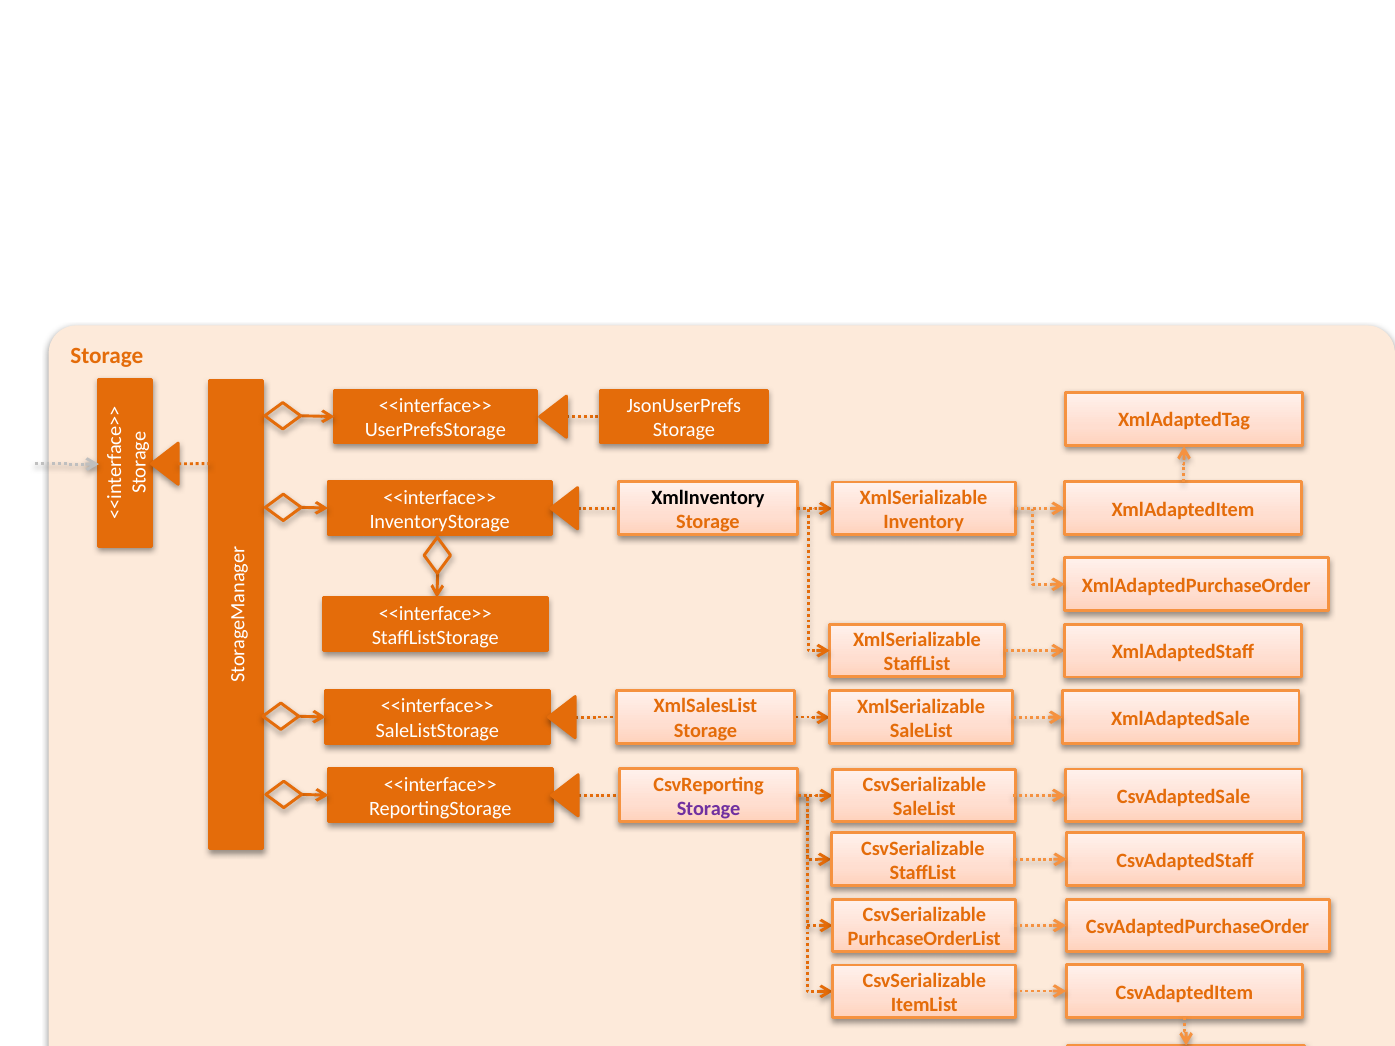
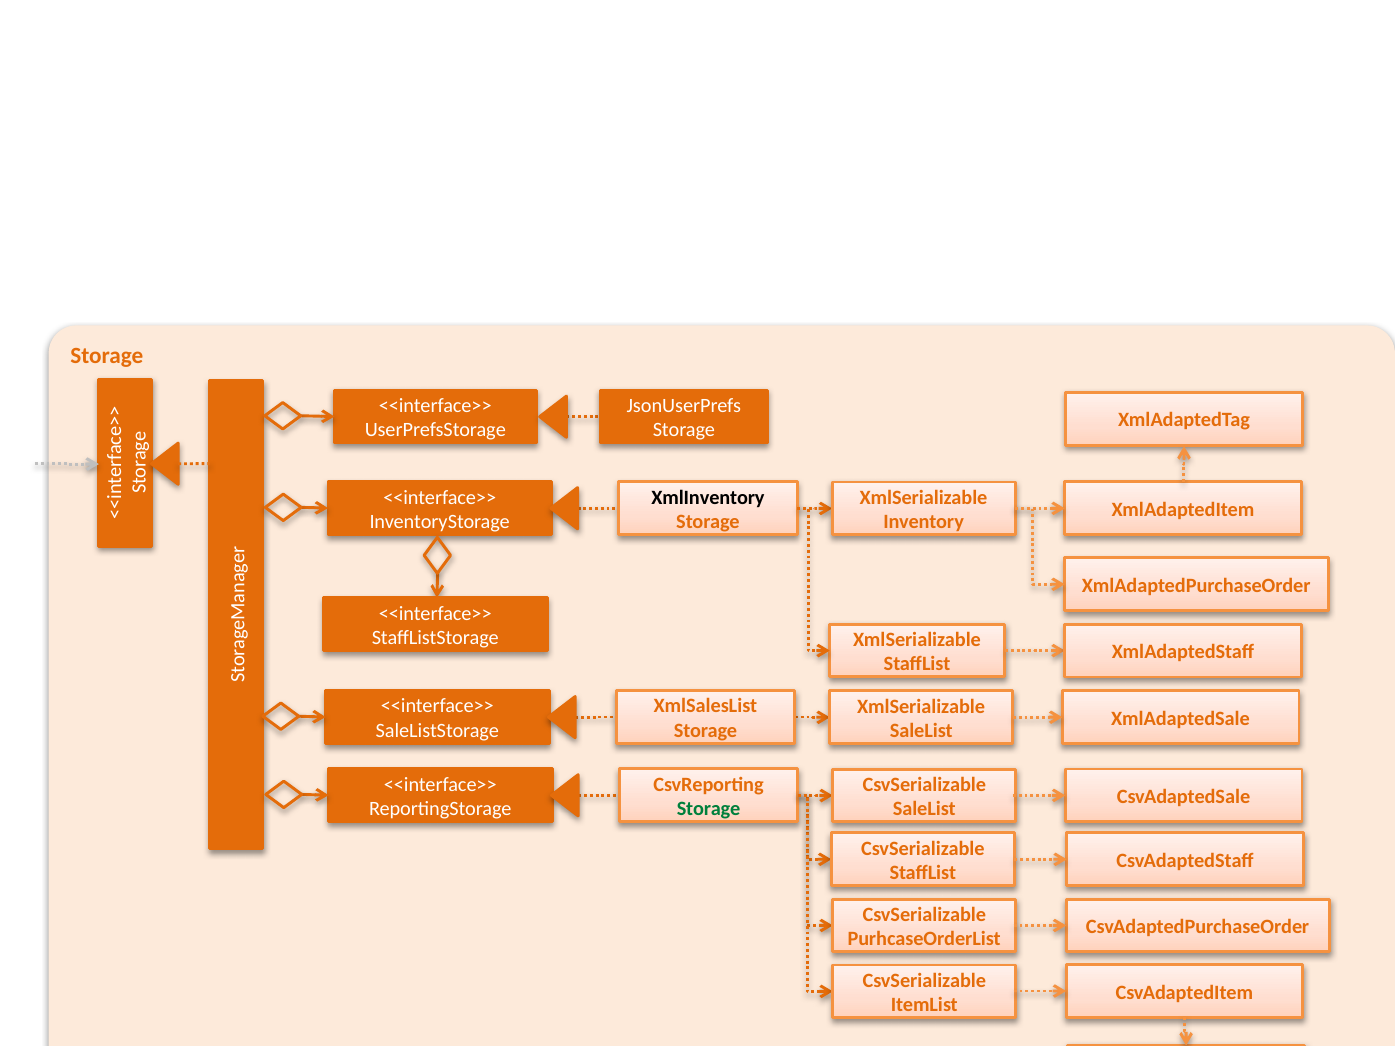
Storage colour: purple -> green (709, 809)
